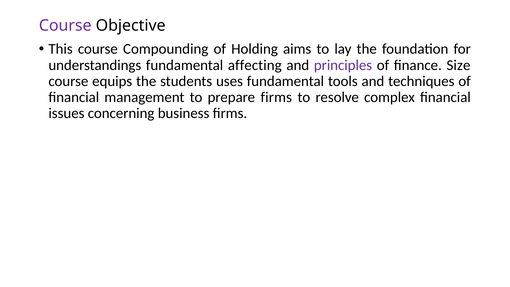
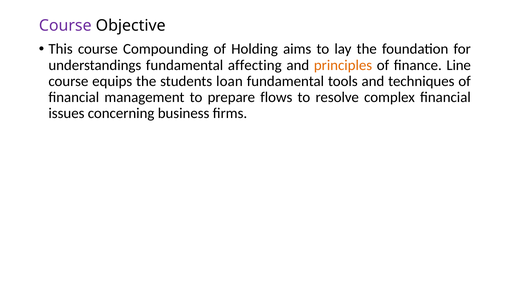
principles colour: purple -> orange (343, 65)
Size: Size -> Line (459, 65)
uses: uses -> loan (229, 81)
prepare firms: firms -> flows (276, 97)
